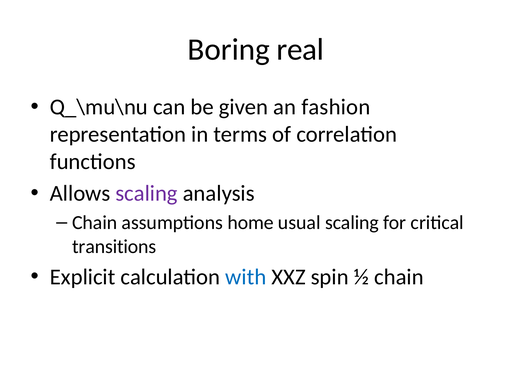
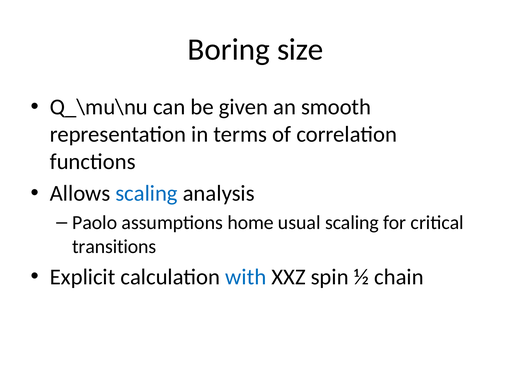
real: real -> size (300, 49)
fashion: fashion -> smooth (336, 107)
scaling colour: purple -> blue (147, 194)
Chain: Chain -> Paolo (95, 223)
